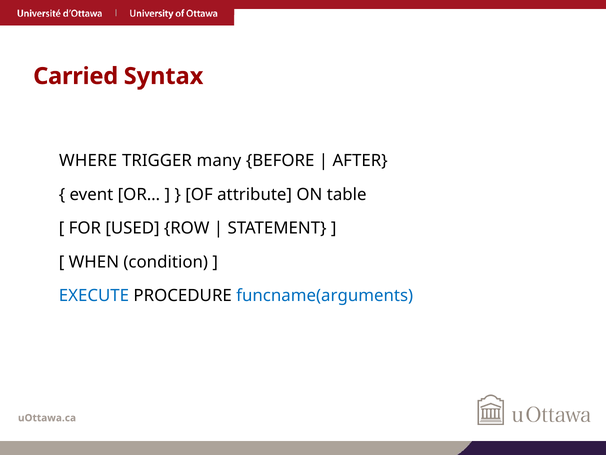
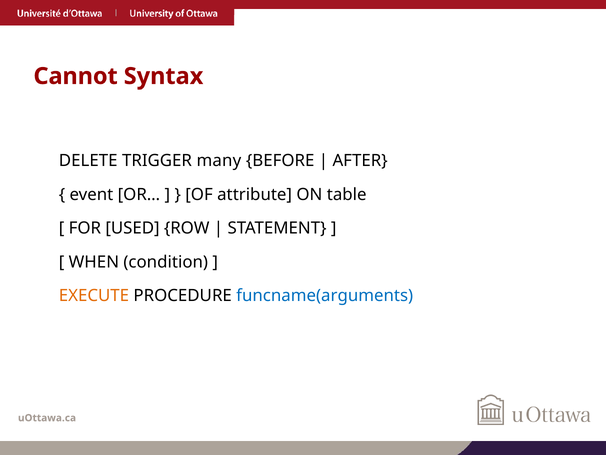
Carried: Carried -> Cannot (76, 76)
WHERE: WHERE -> DELETE (88, 161)
EXECUTE colour: blue -> orange (94, 295)
